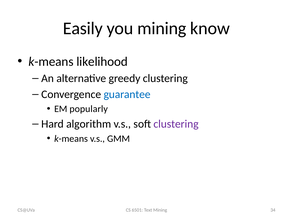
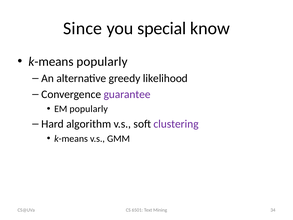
Easily: Easily -> Since (83, 28)
you mining: mining -> special (162, 28)
k-means likelihood: likelihood -> popularly (102, 61)
greedy clustering: clustering -> likelihood (165, 78)
guarantee colour: blue -> purple (127, 94)
